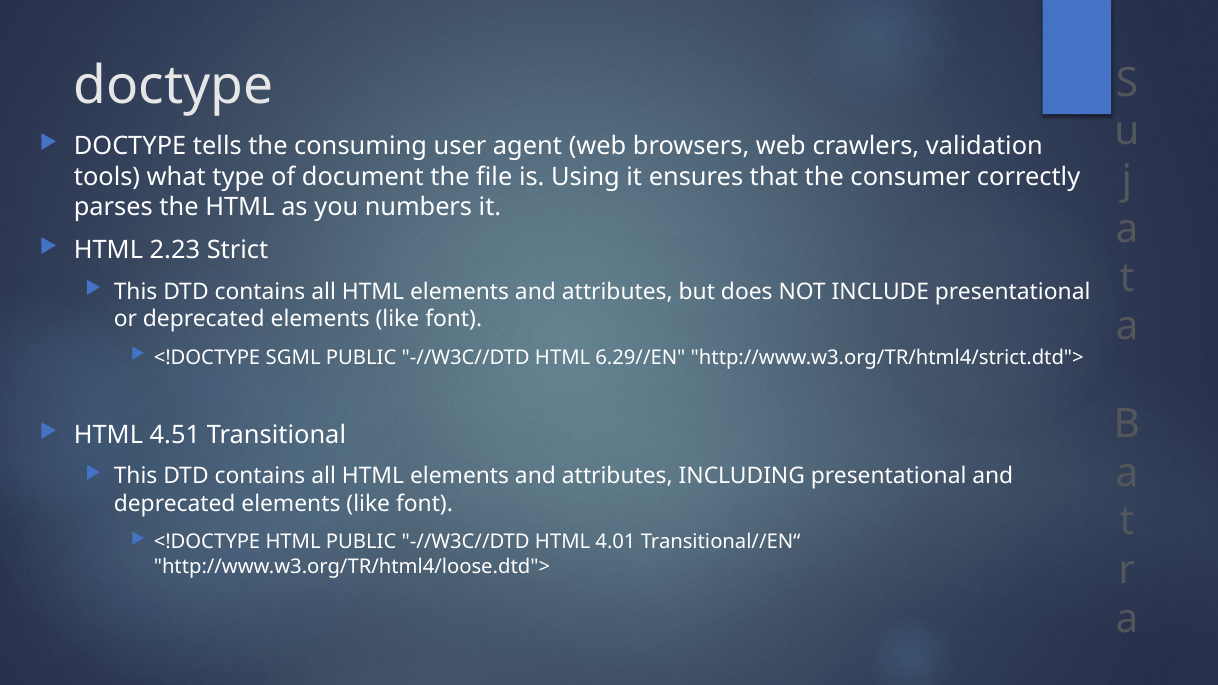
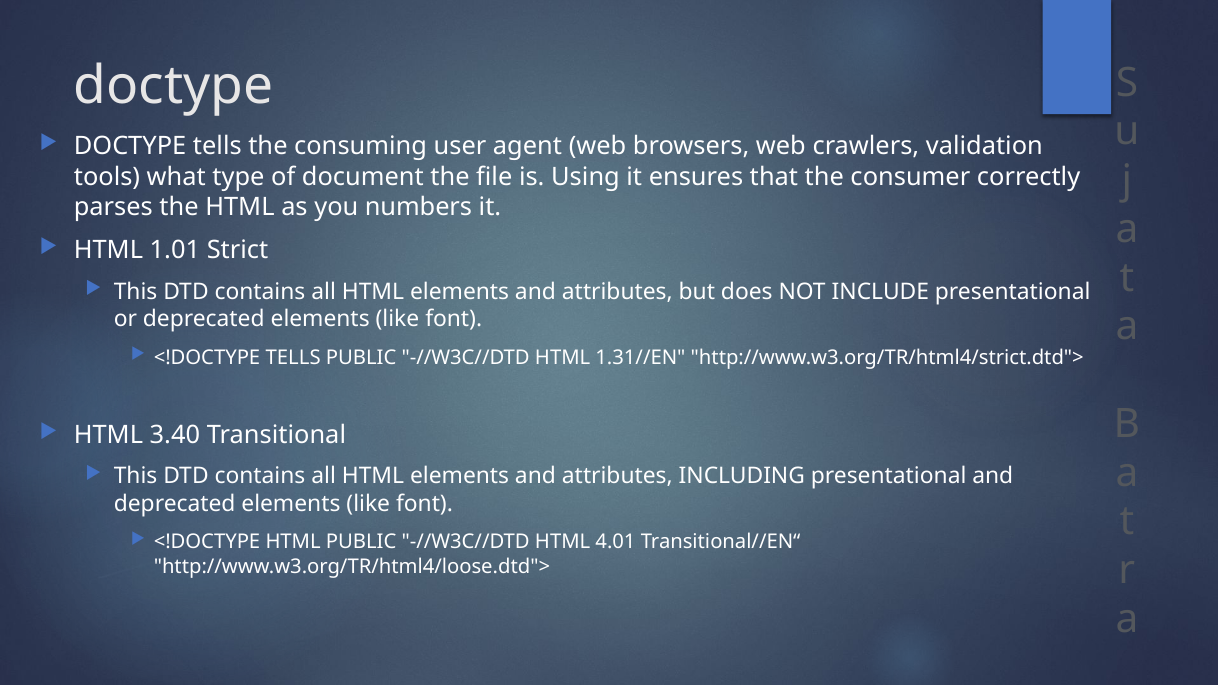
2.23: 2.23 -> 1.01 (175, 250)
<!DOCTYPE SGML: SGML -> TELLS (293, 358)
6.29//EN: 6.29//EN -> 1.31//EN (640, 358)
4.51: 4.51 -> 3.40 (175, 435)
